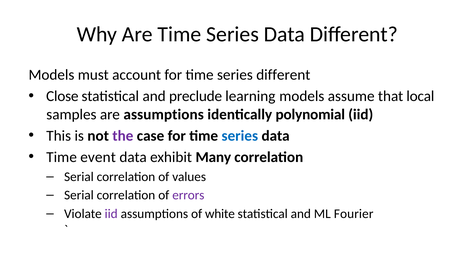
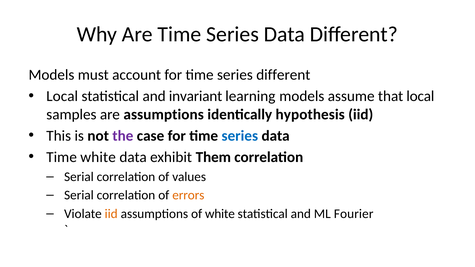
Close: Close -> Local (62, 96)
preclude: preclude -> invariant (196, 96)
polynomial: polynomial -> hypothesis (310, 114)
Time event: event -> white (98, 157)
Many: Many -> Them (213, 157)
errors colour: purple -> orange (188, 195)
iid colour: purple -> orange (111, 214)
